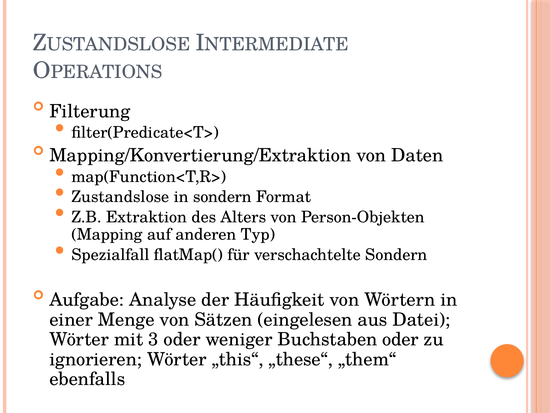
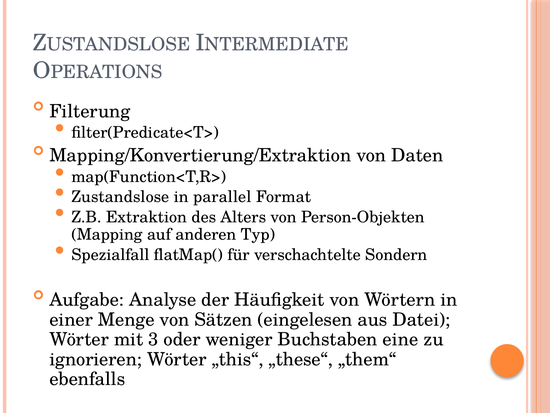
in sondern: sondern -> parallel (222, 197)
Buchstaben oder: oder -> eine (400, 339)
